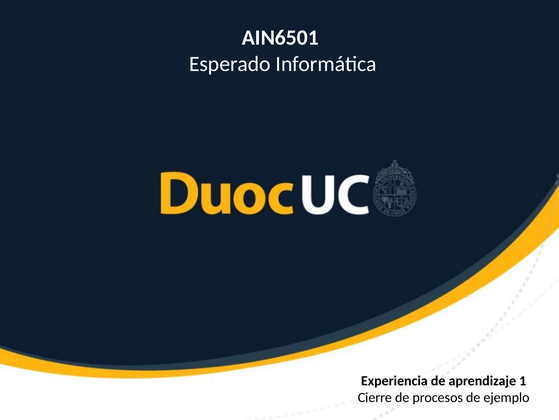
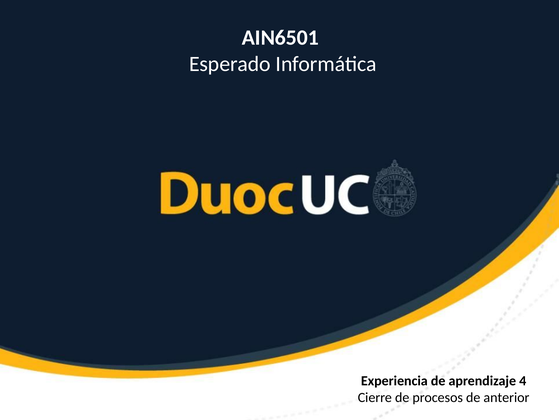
1: 1 -> 4 (523, 380)
ejemplo: ejemplo -> anterior (506, 397)
